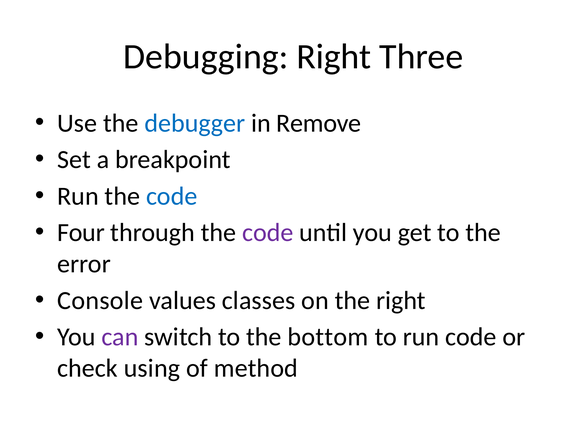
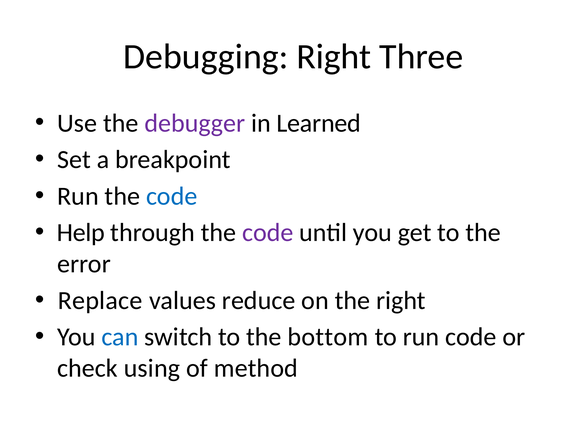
debugger colour: blue -> purple (195, 123)
Remove: Remove -> Learned (319, 123)
Four: Four -> Help (81, 233)
Console: Console -> Replace (100, 301)
classes: classes -> reduce (259, 301)
can colour: purple -> blue (120, 337)
